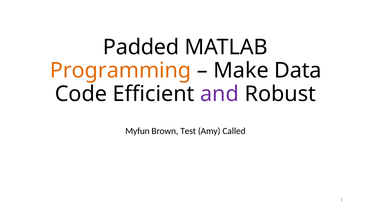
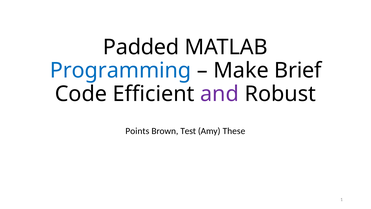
Programming colour: orange -> blue (121, 70)
Data: Data -> Brief (298, 70)
Myfun: Myfun -> Points (137, 131)
Called: Called -> These (234, 131)
